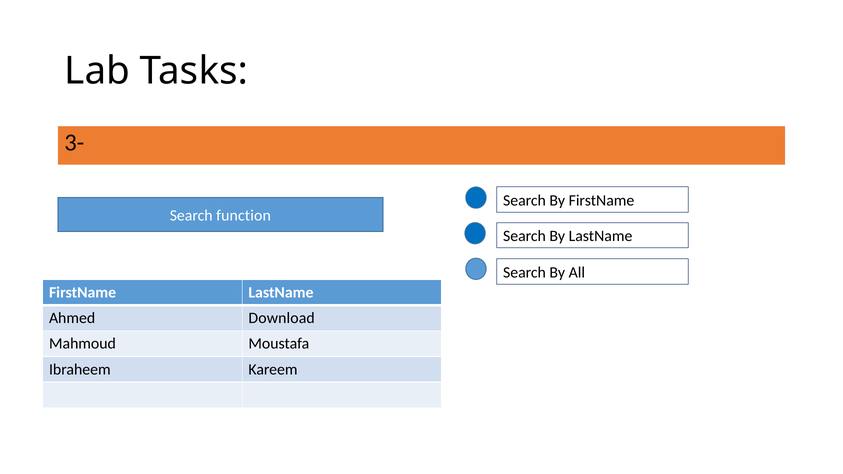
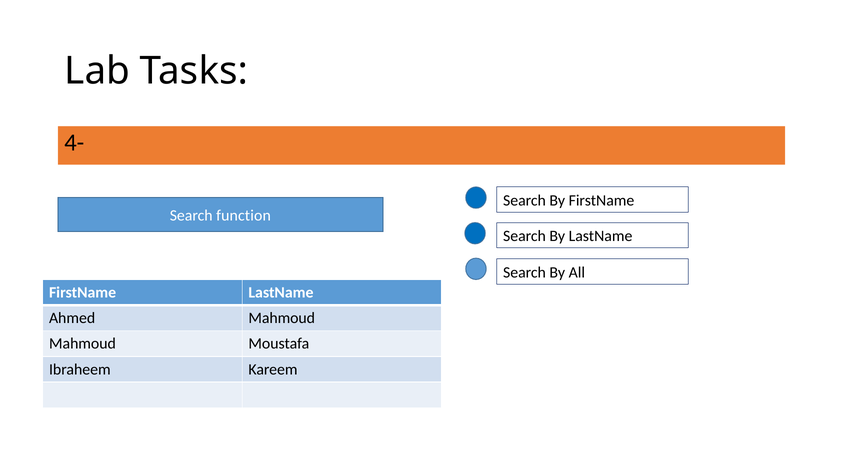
3-: 3- -> 4- (74, 143)
Ahmed Download: Download -> Mahmoud (282, 318)
